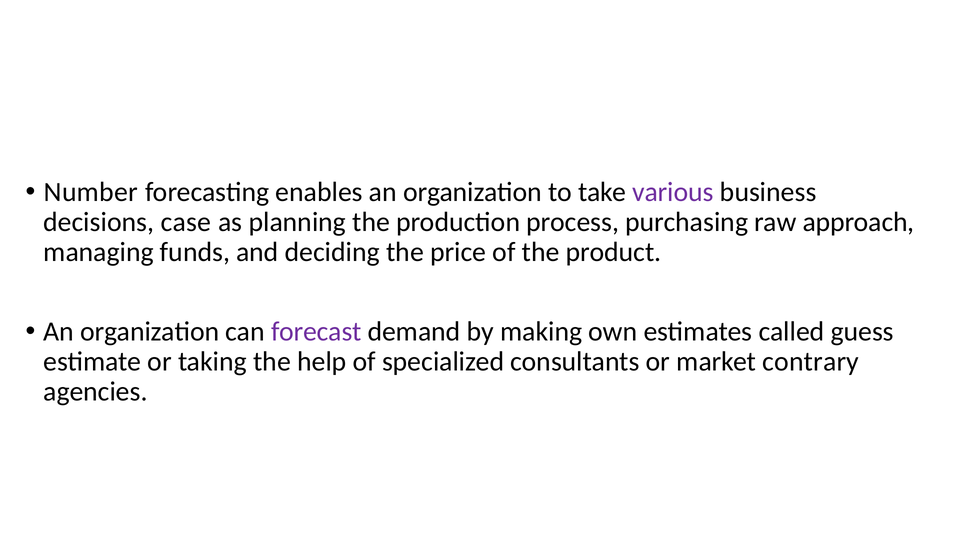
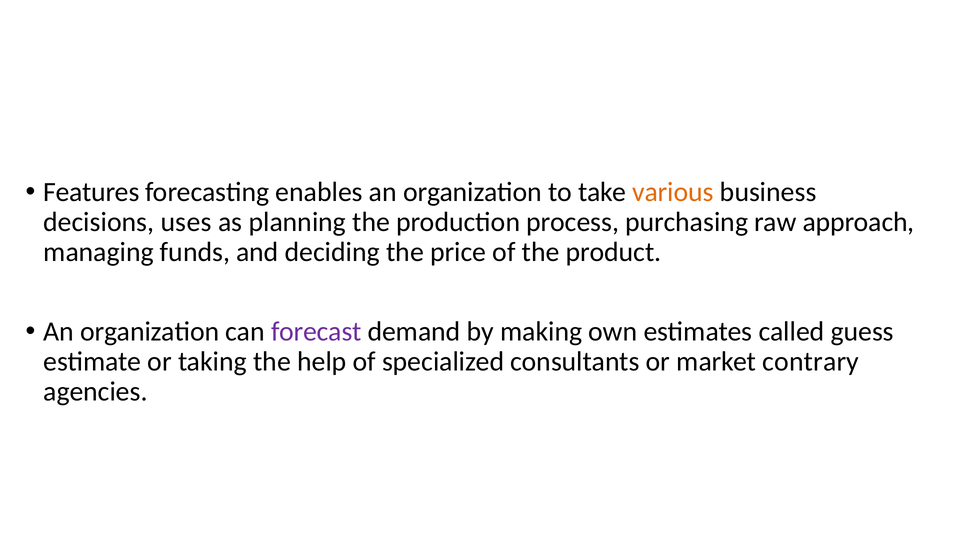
Number: Number -> Features (91, 192)
various colour: purple -> orange (673, 192)
case: case -> uses (186, 222)
